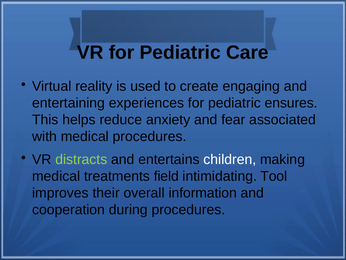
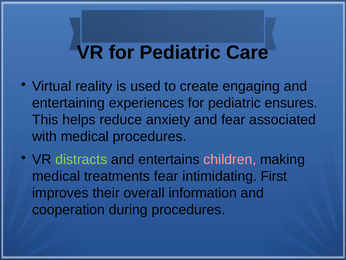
children colour: white -> pink (230, 159)
treatments field: field -> fear (166, 176)
Tool: Tool -> First (274, 176)
